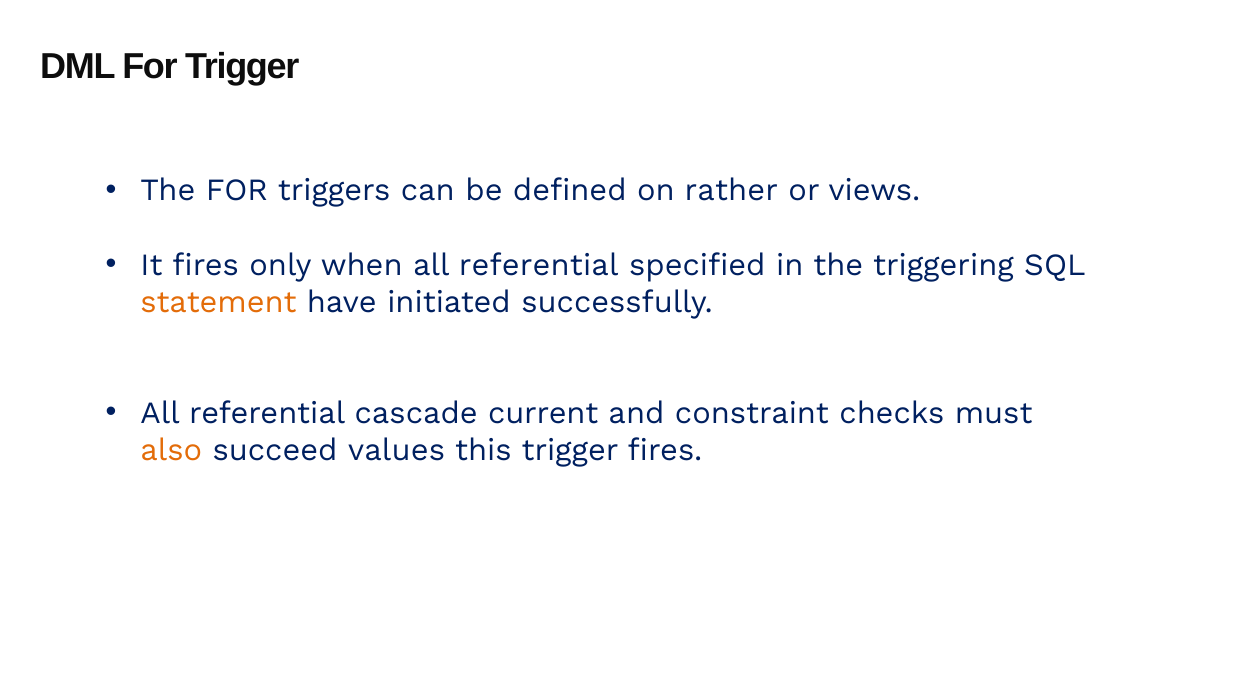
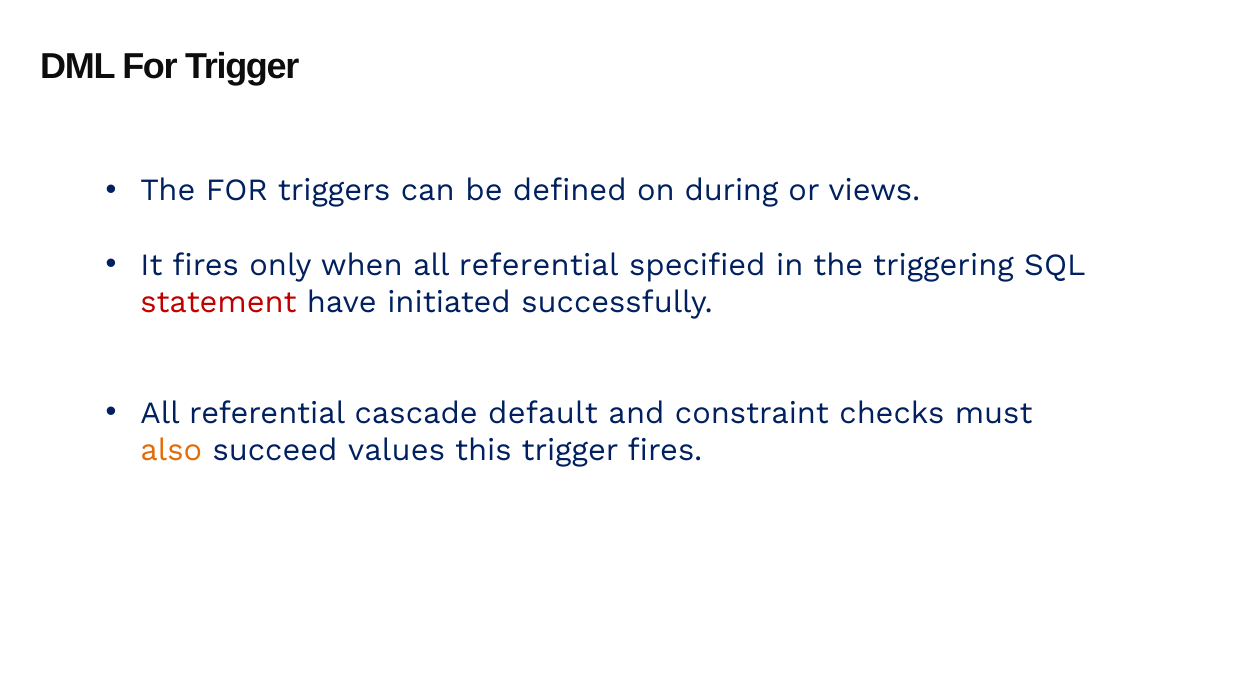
rather: rather -> during (732, 191)
statement colour: orange -> red (218, 302)
current: current -> default (543, 413)
